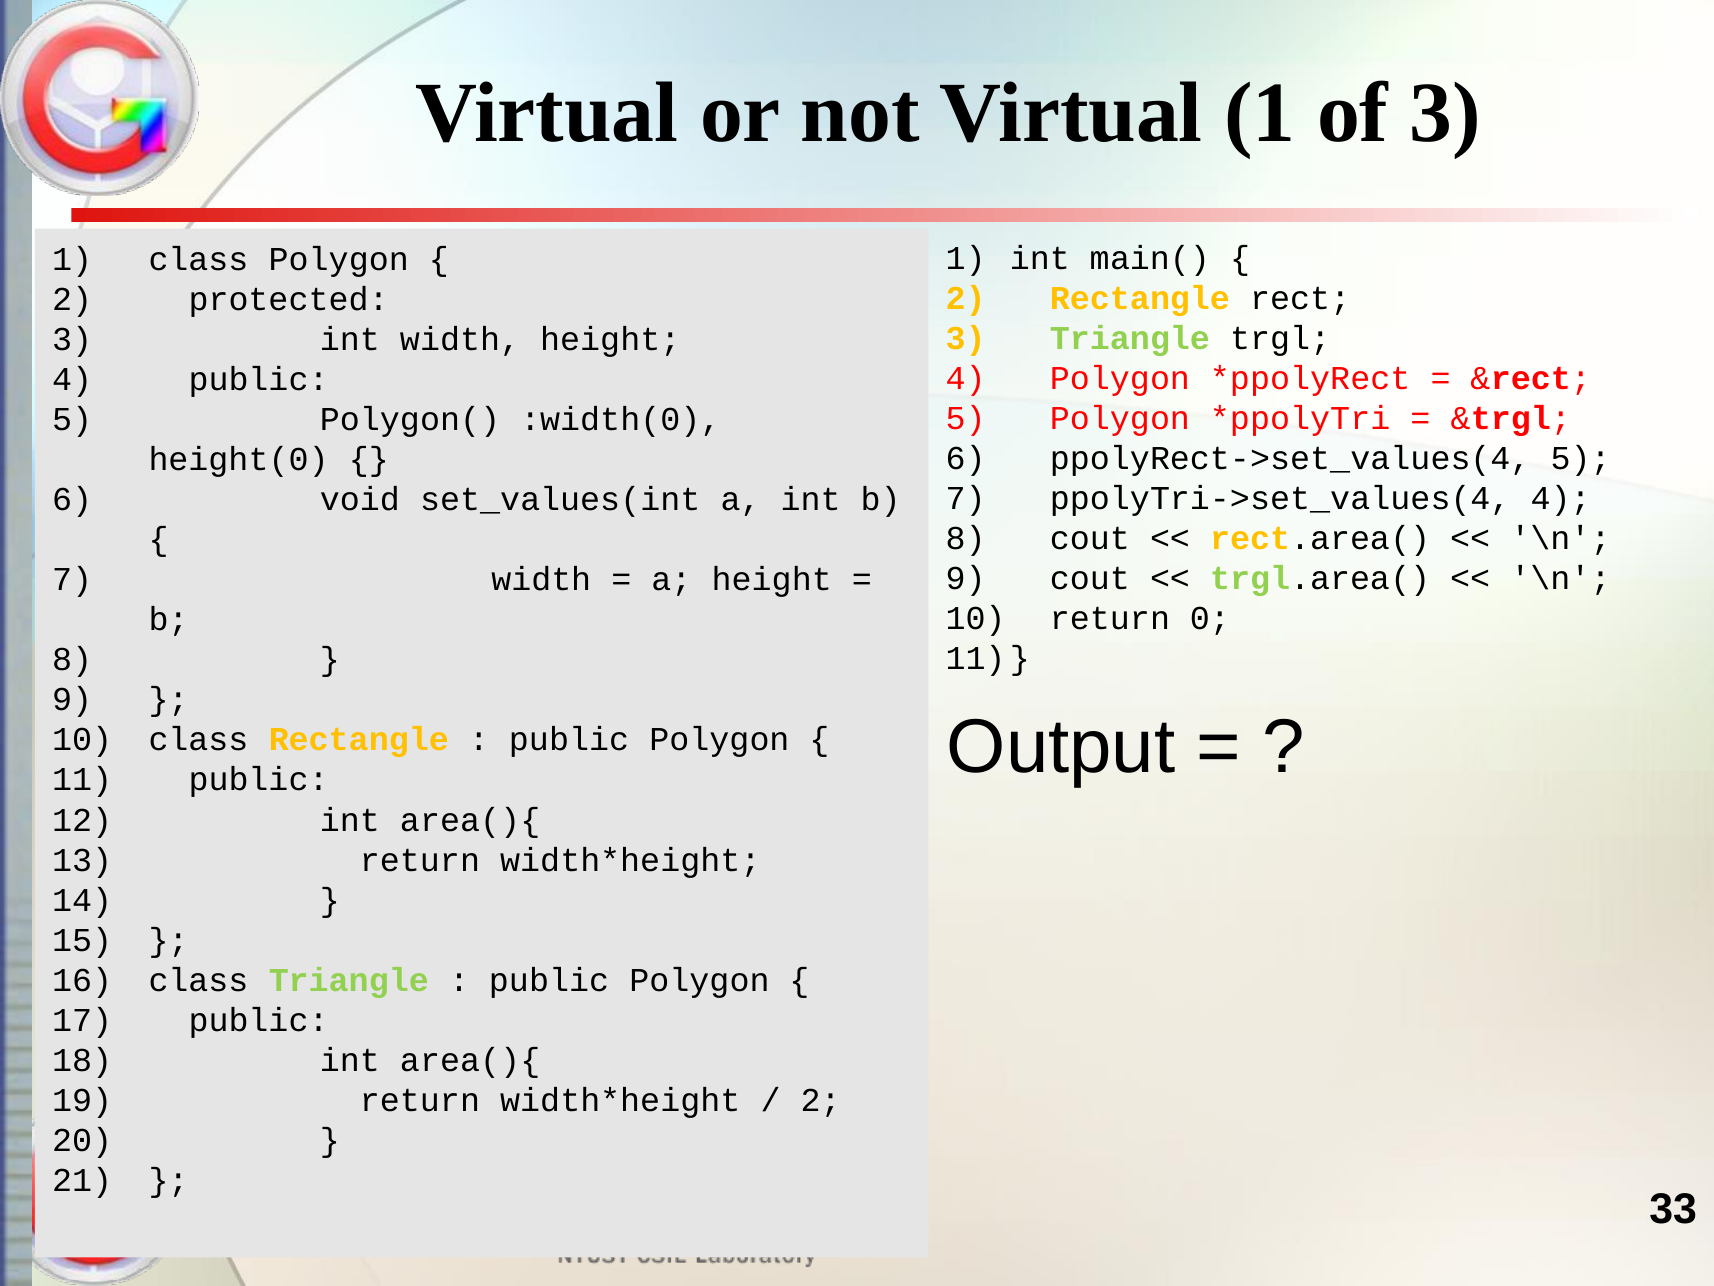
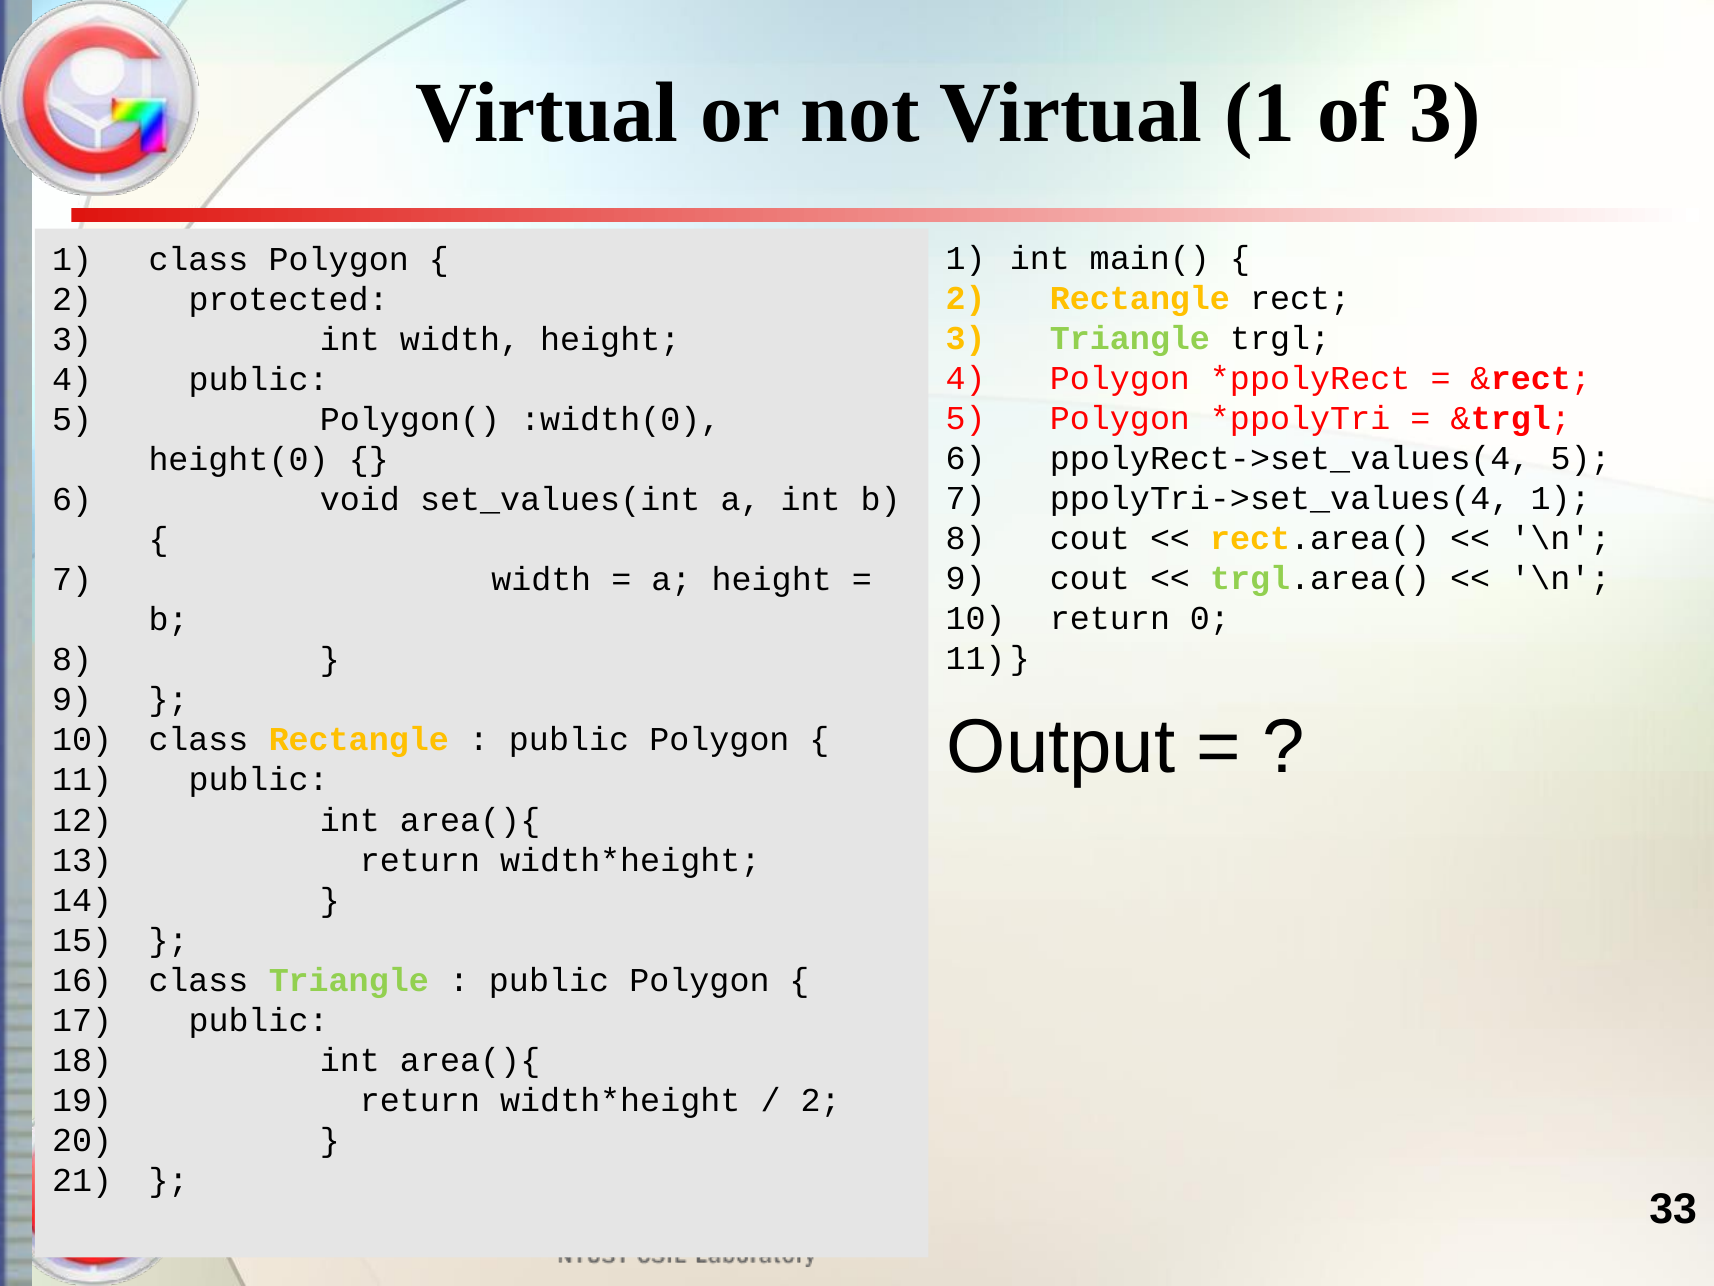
ppolyTri->set_values(4 4: 4 -> 1 (1561, 499)
